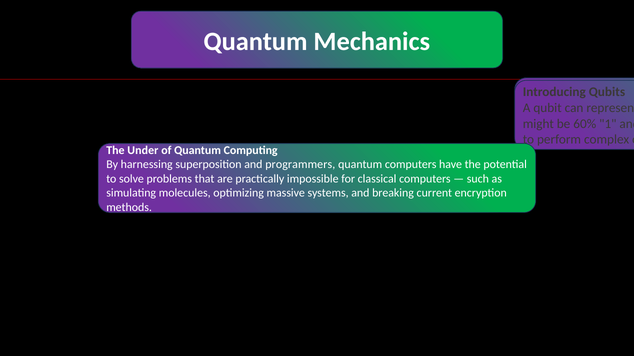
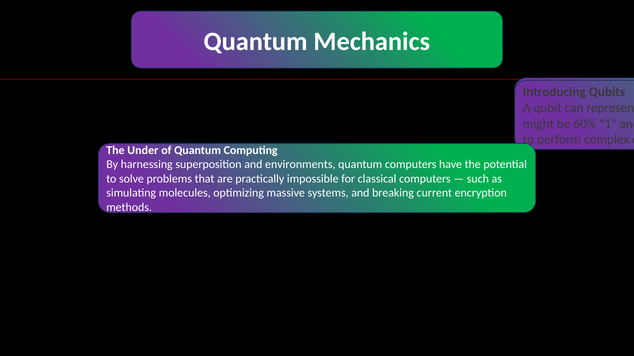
and programmers: programmers -> environments (300, 165)
